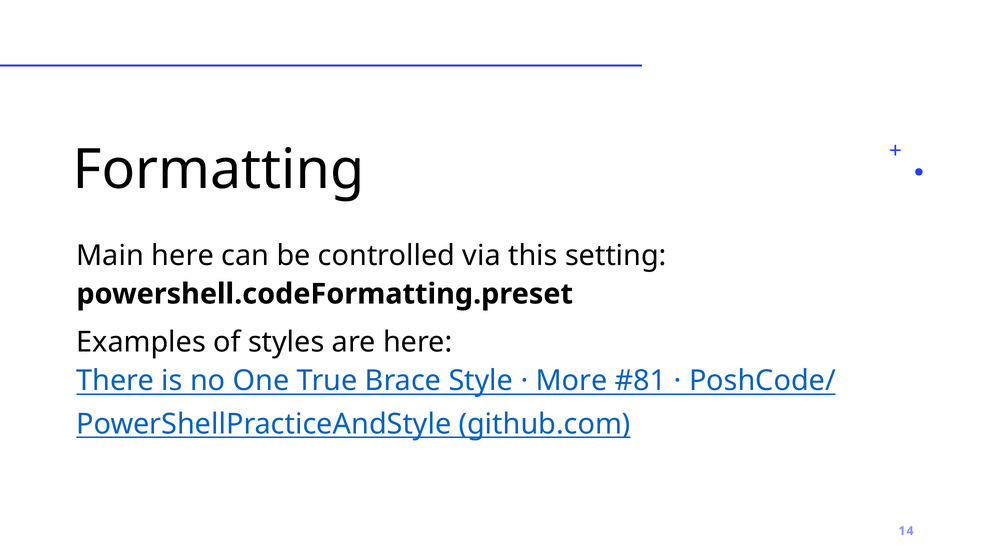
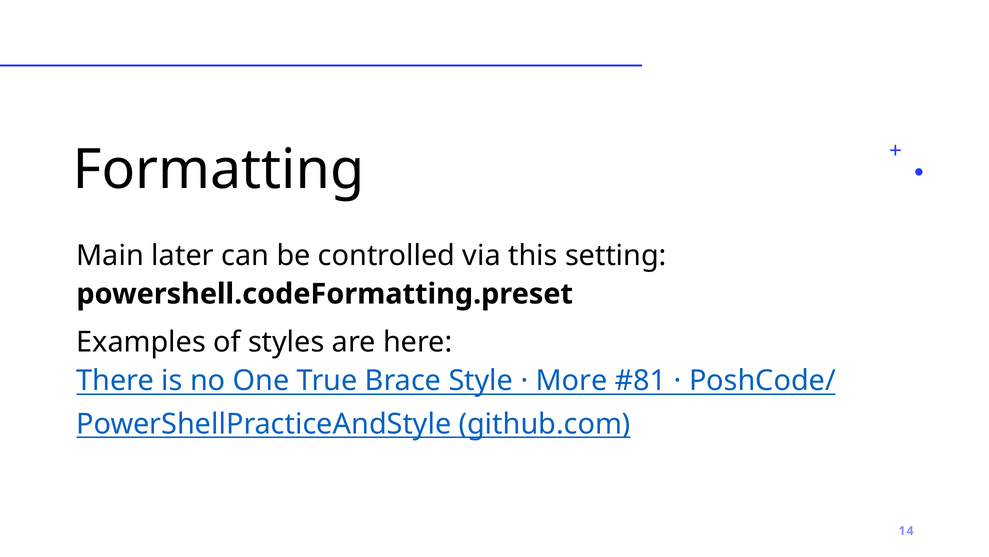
Main here: here -> later (183, 256)
